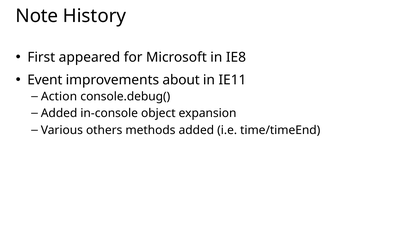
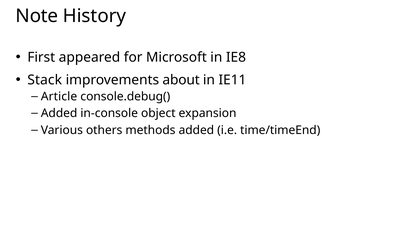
Event: Event -> Stack (45, 80)
Action: Action -> Article (59, 97)
